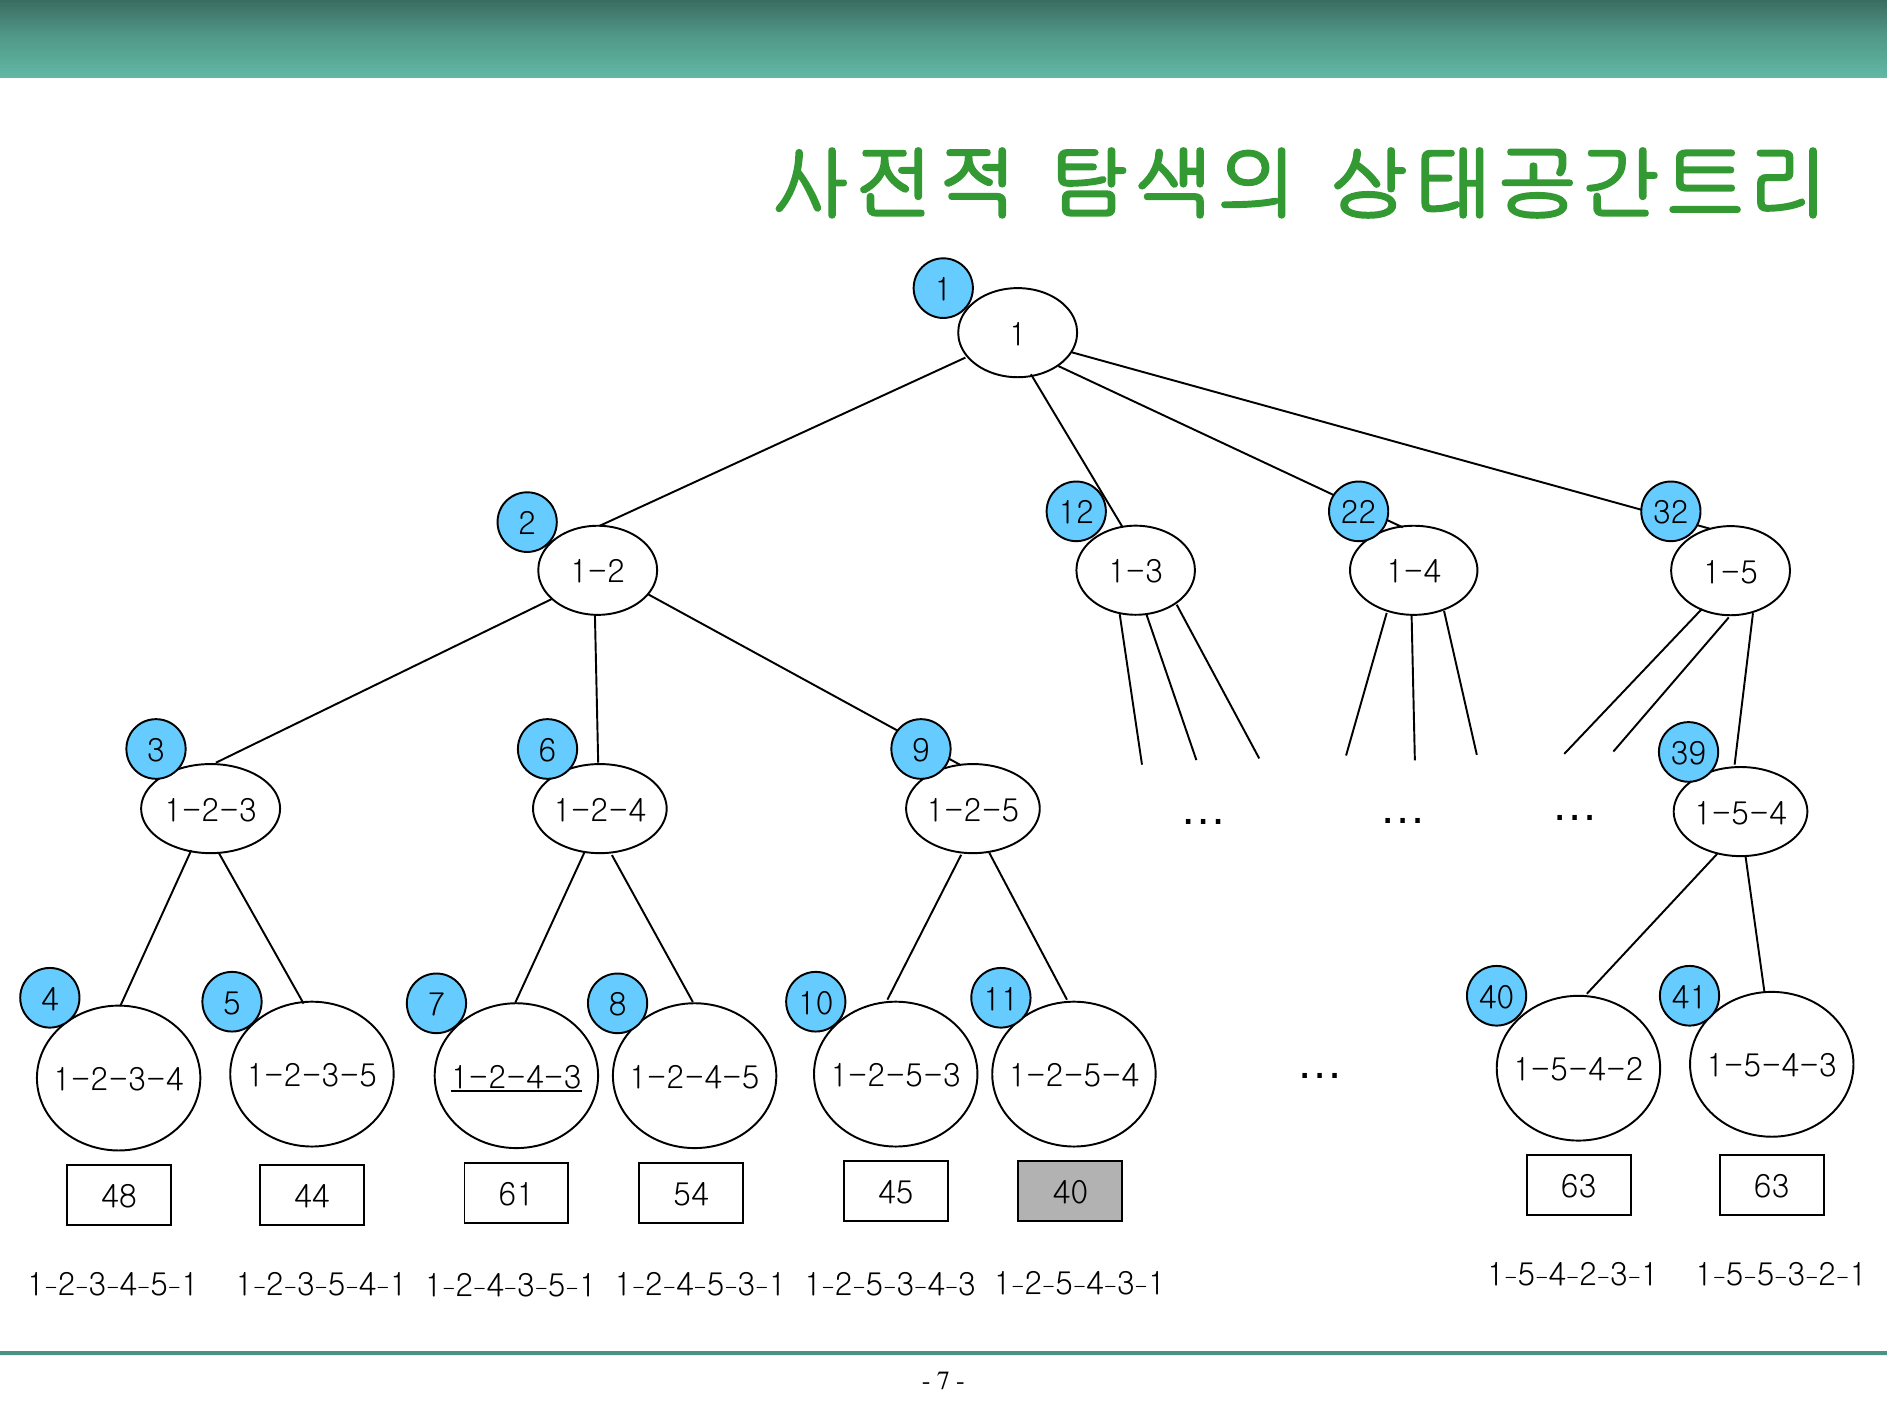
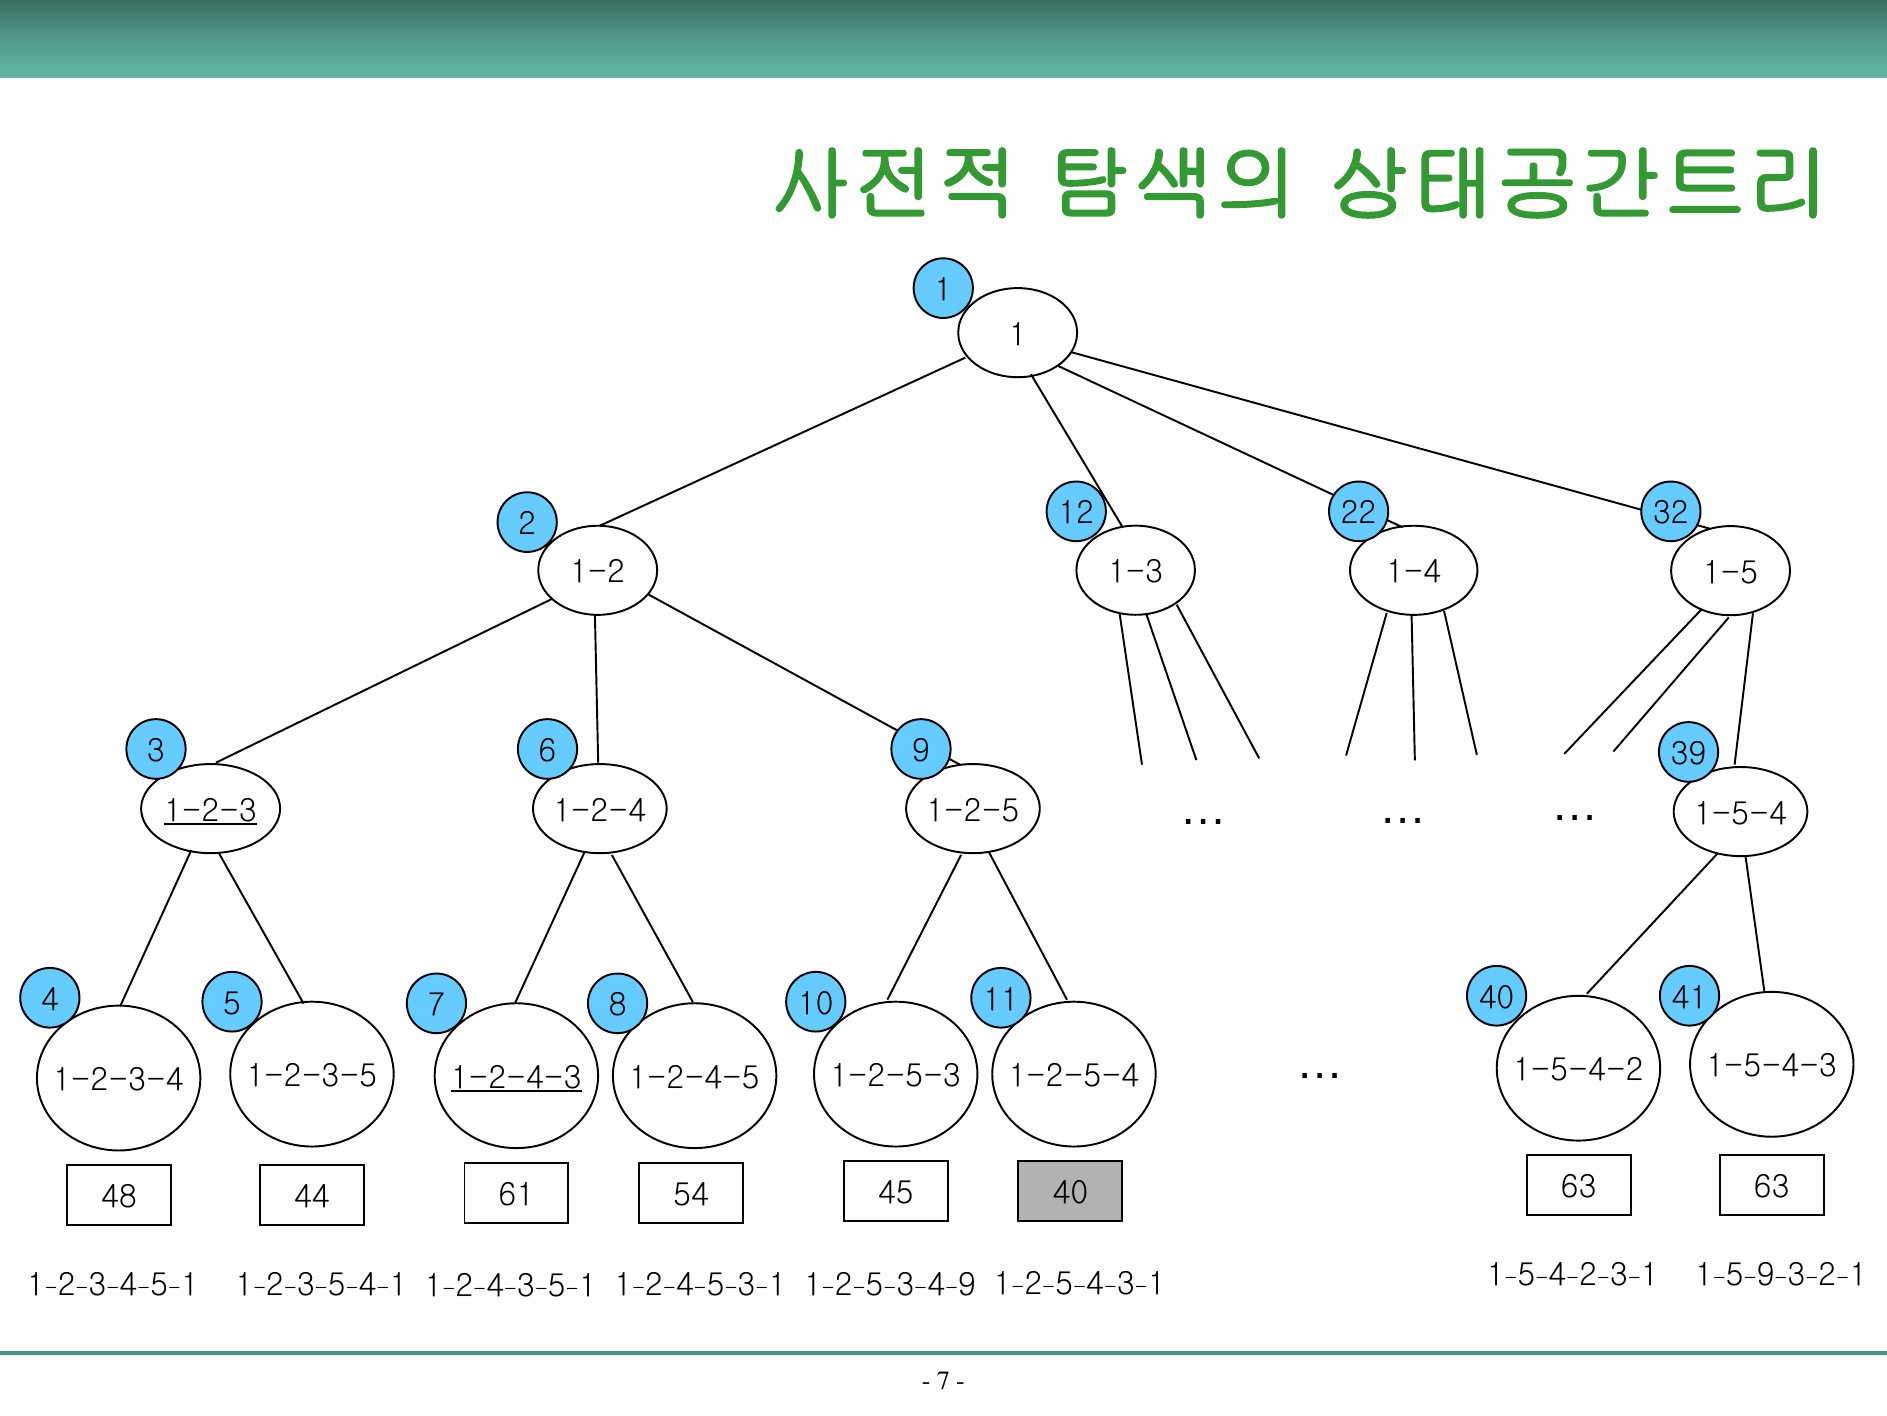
1-2-3 underline: none -> present (210, 810)
5: 5 -> 9 (1766, 1274)
3: 3 -> 9 (967, 1284)
